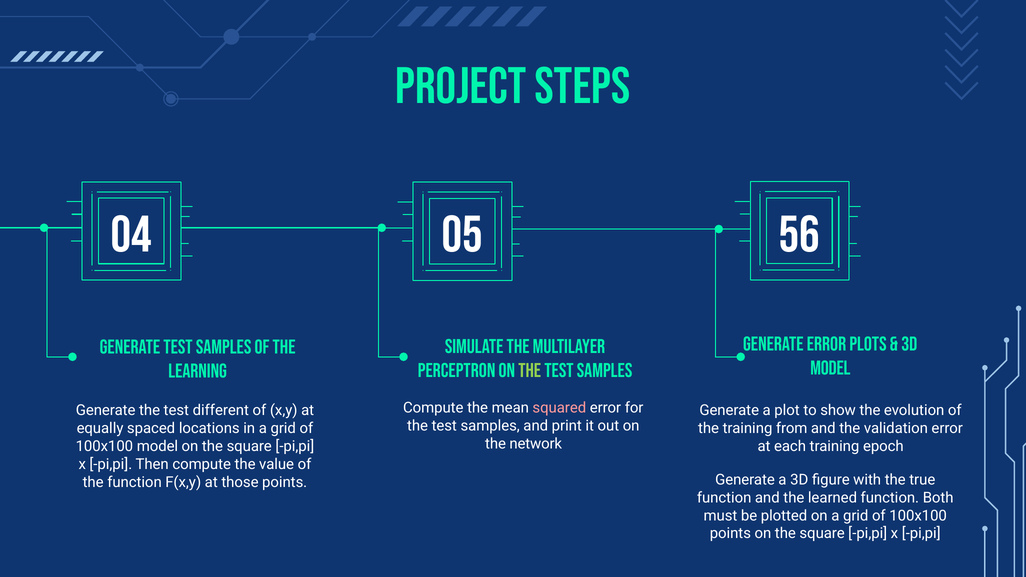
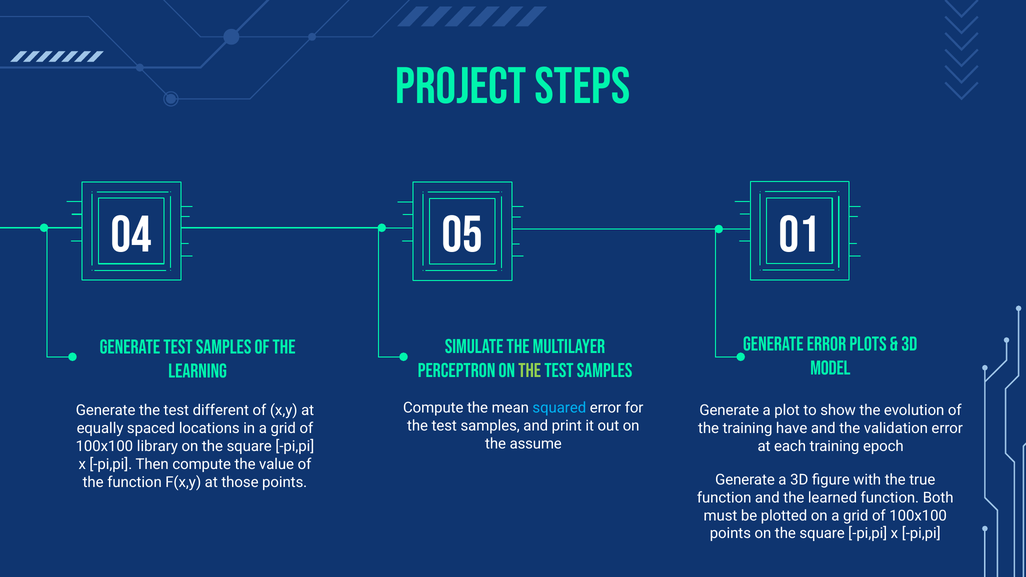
56: 56 -> 01 (799, 235)
squared colour: pink -> light blue (559, 408)
from: from -> have (792, 428)
network: network -> assume (536, 444)
100x100 model: model -> library (157, 447)
